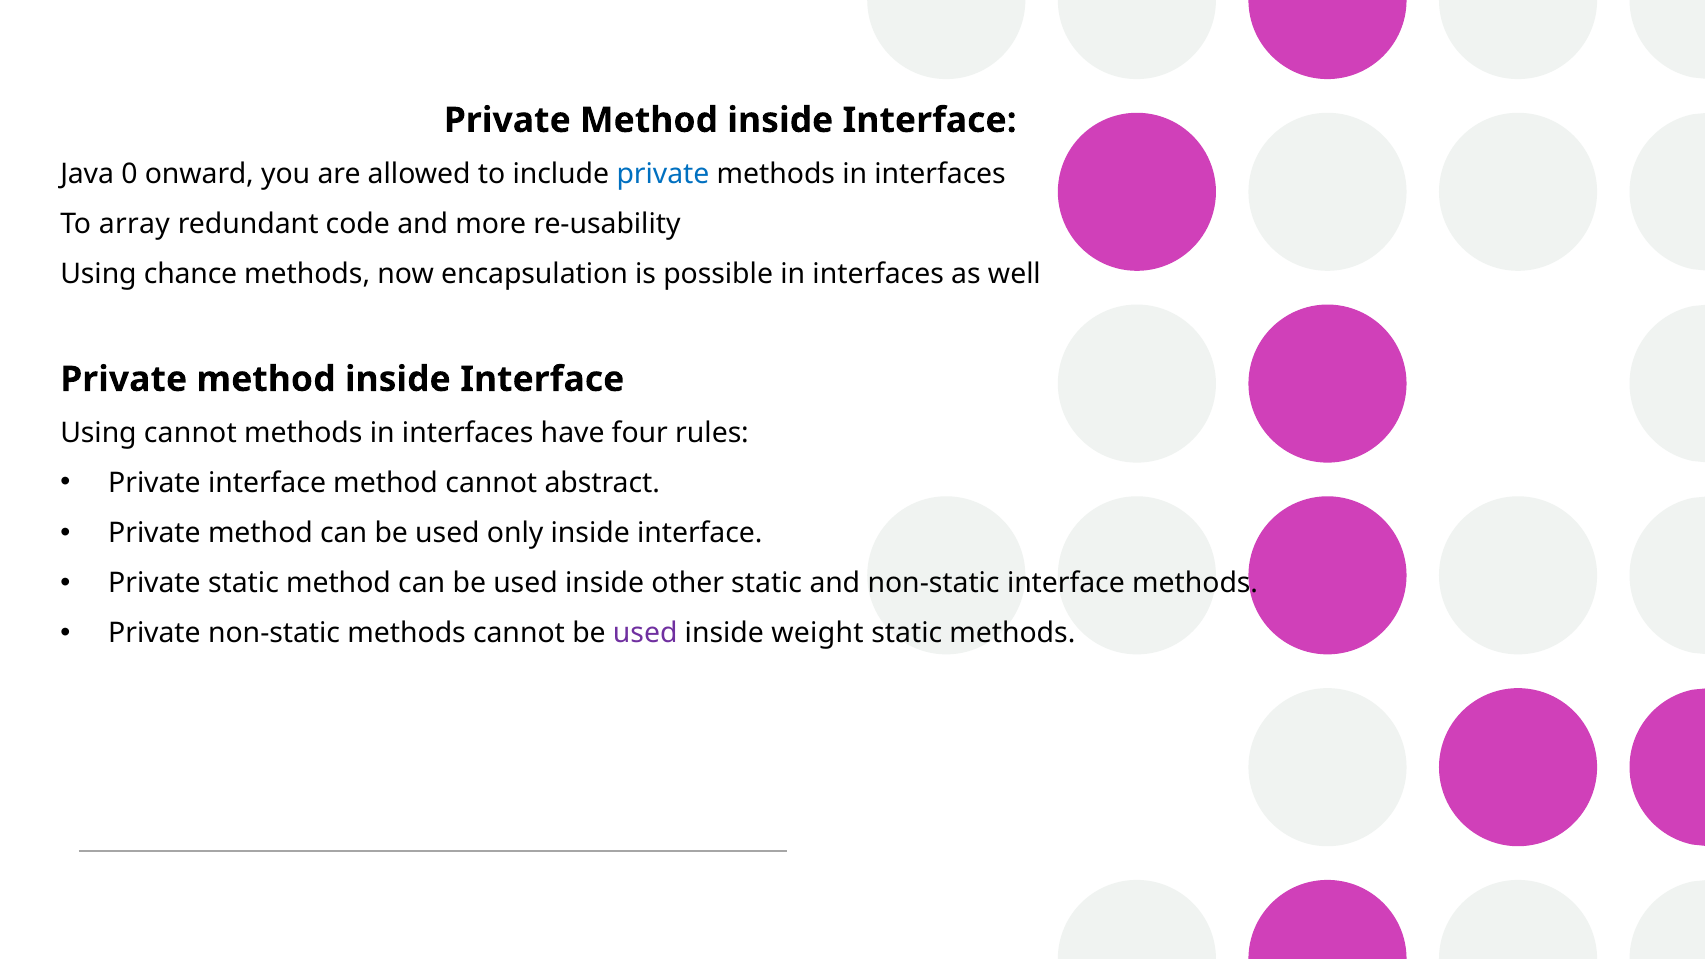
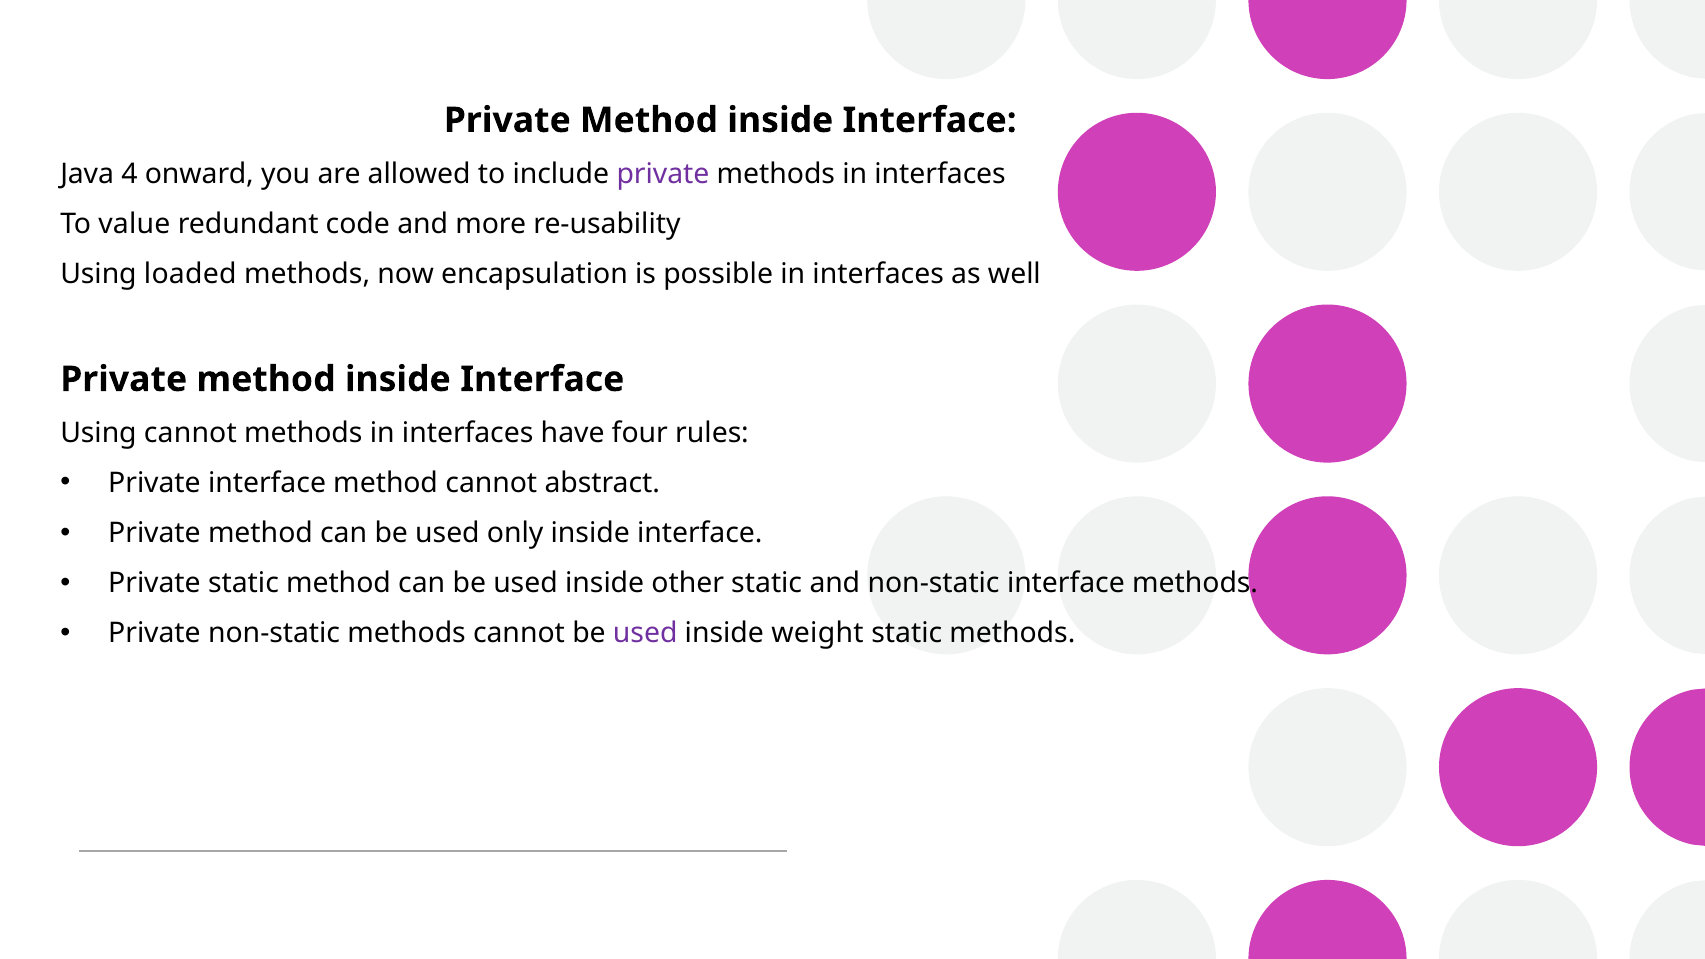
0: 0 -> 4 (129, 174)
private colour: blue -> purple (663, 174)
array: array -> value (134, 224)
chance: chance -> loaded (190, 274)
